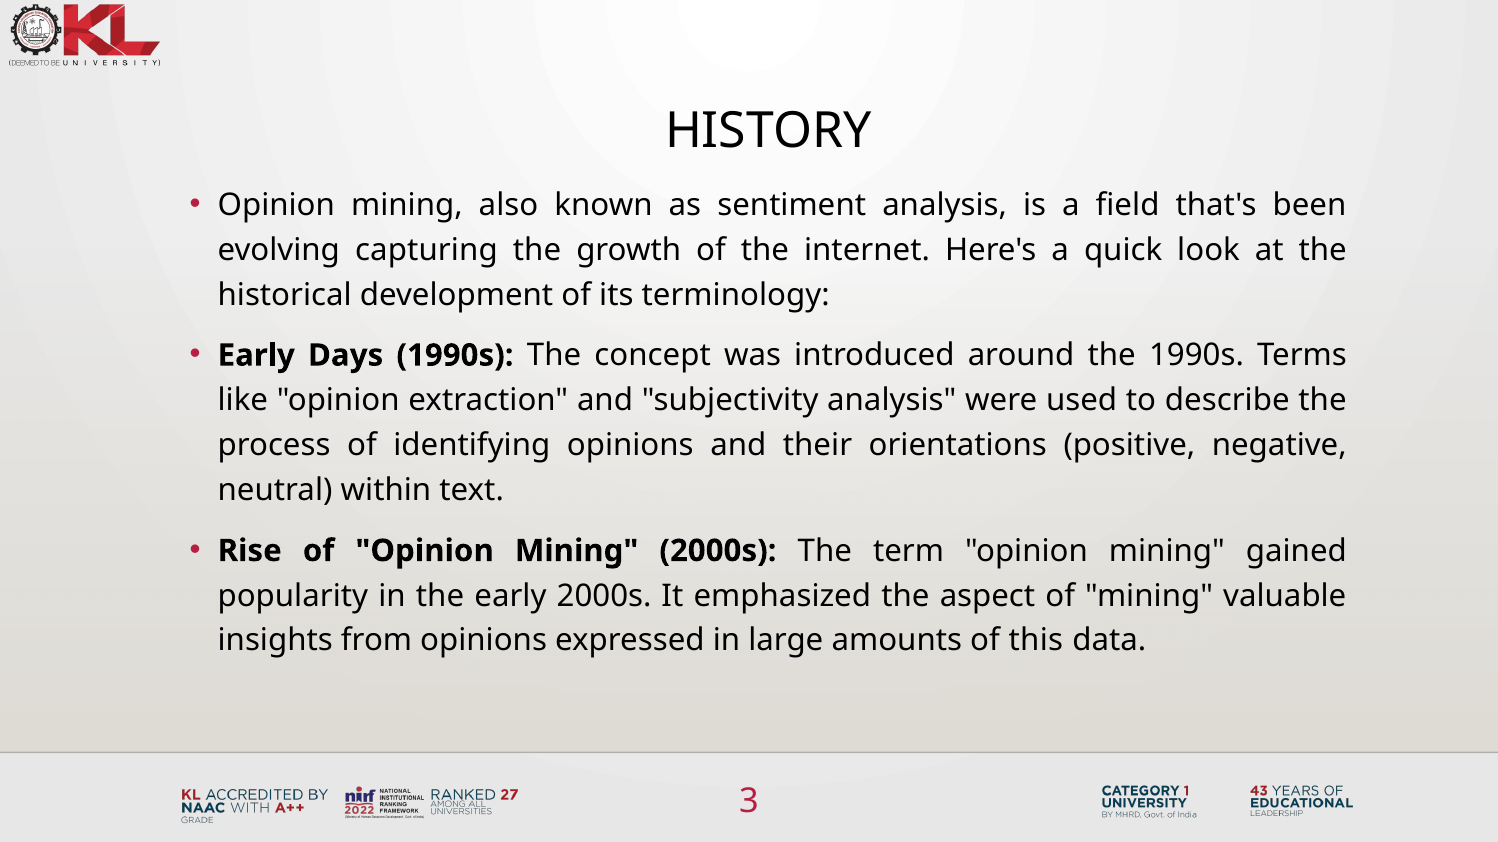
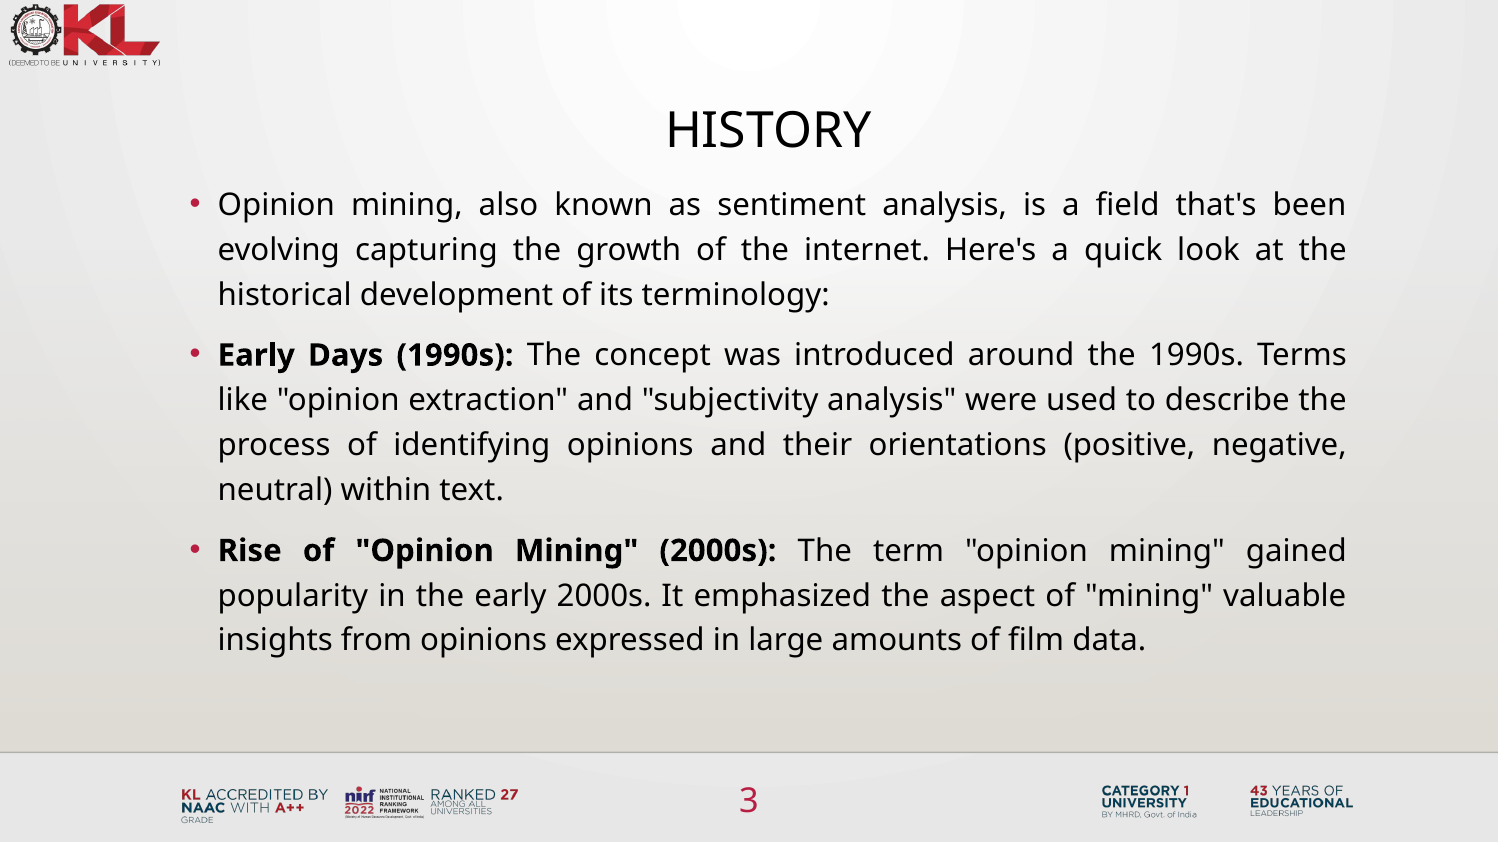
this: this -> film (1036, 641)
